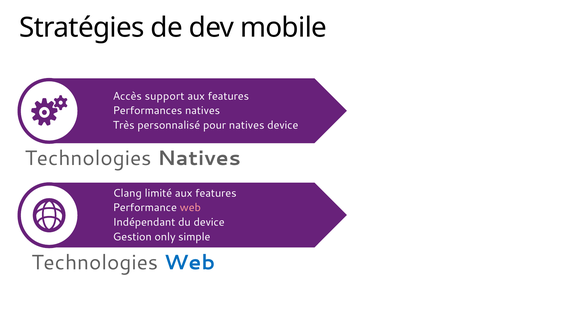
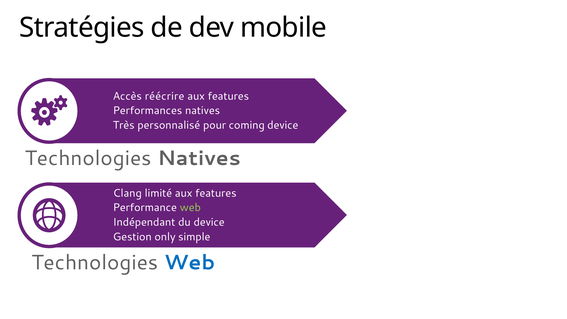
support: support -> réécrire (165, 96)
pour natives: natives -> coming (247, 125)
web colour: pink -> light green (190, 208)
